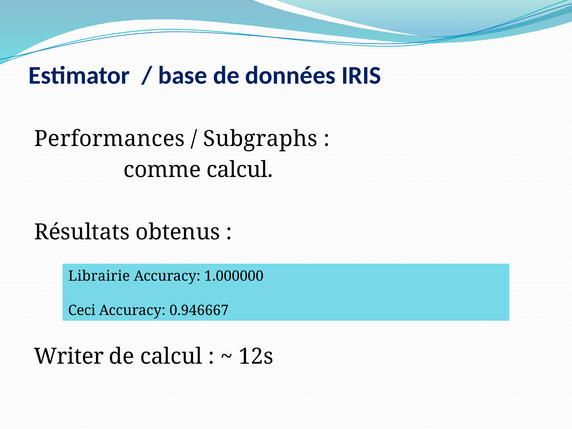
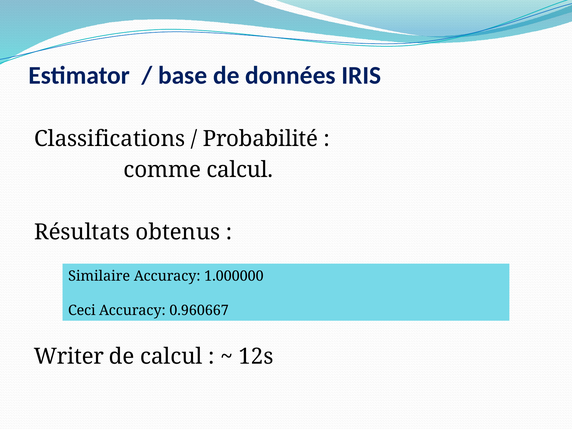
Performances: Performances -> Classifications (110, 139)
Subgraphs: Subgraphs -> Probabilité (260, 139)
Librairie: Librairie -> Similaire (99, 276)
0.946667: 0.946667 -> 0.960667 (199, 310)
